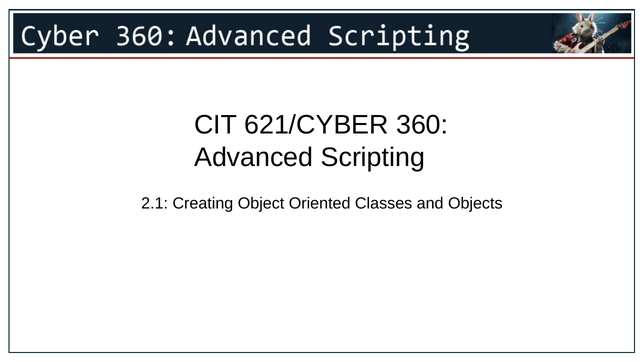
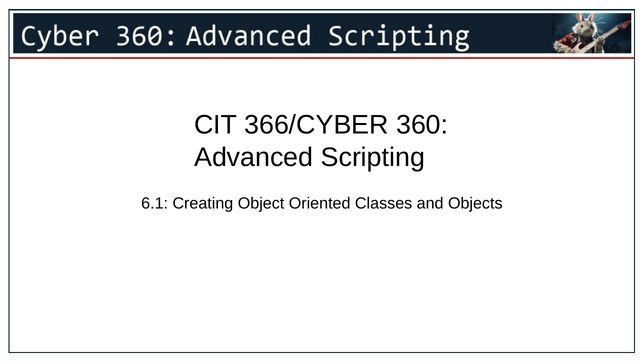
621/CYBER: 621/CYBER -> 366/CYBER (316, 125)
2.1: 2.1 -> 6.1 (155, 203)
